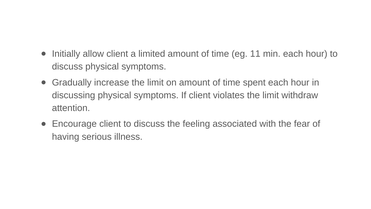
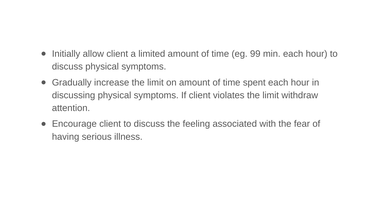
11: 11 -> 99 (255, 54)
